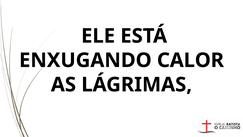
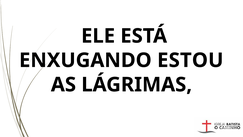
CALOR: CALOR -> ESTOU (190, 60)
